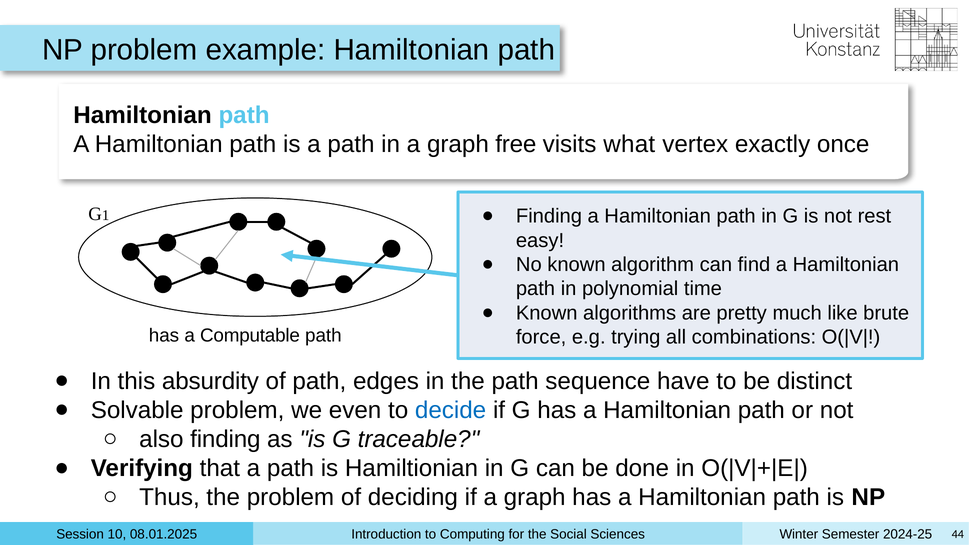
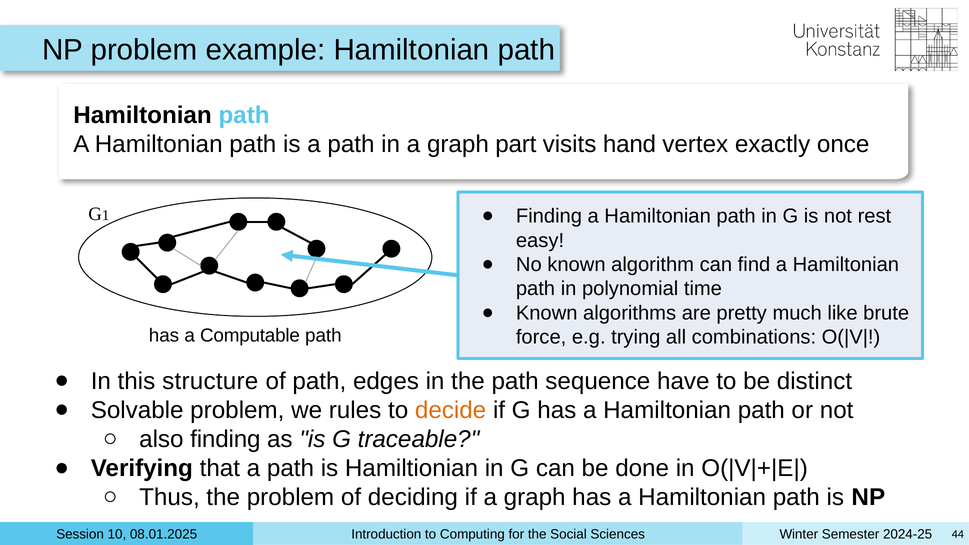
free: free -> part (516, 145)
what: what -> hand (630, 145)
absurdity: absurdity -> structure (210, 381)
even: even -> rules (355, 410)
decide colour: blue -> orange (451, 410)
